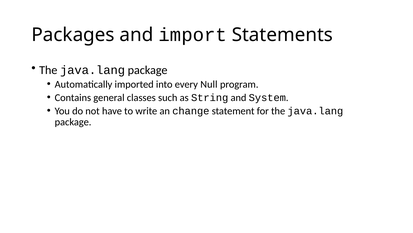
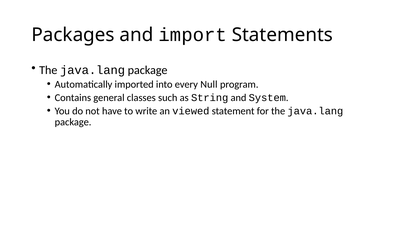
change: change -> viewed (191, 111)
